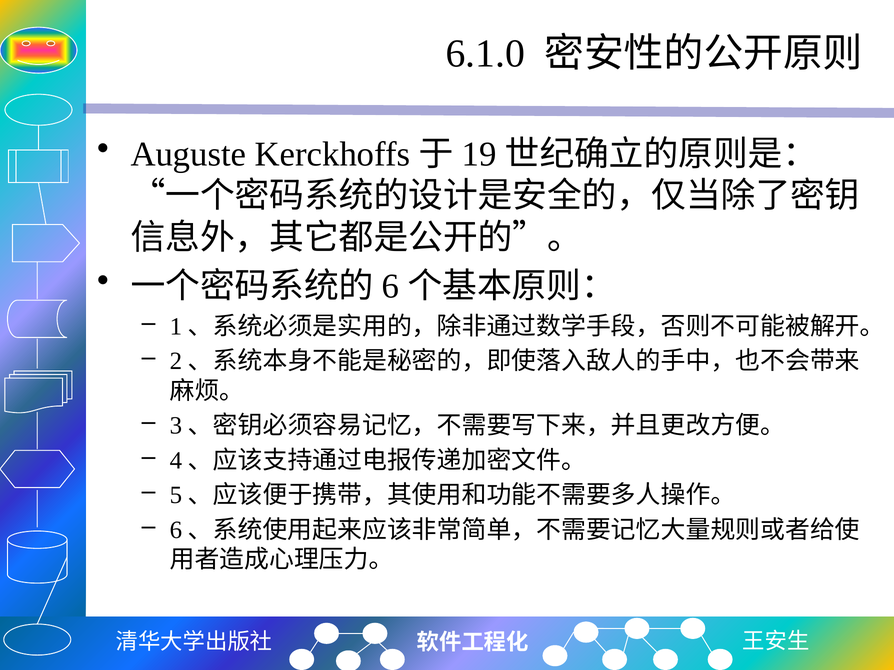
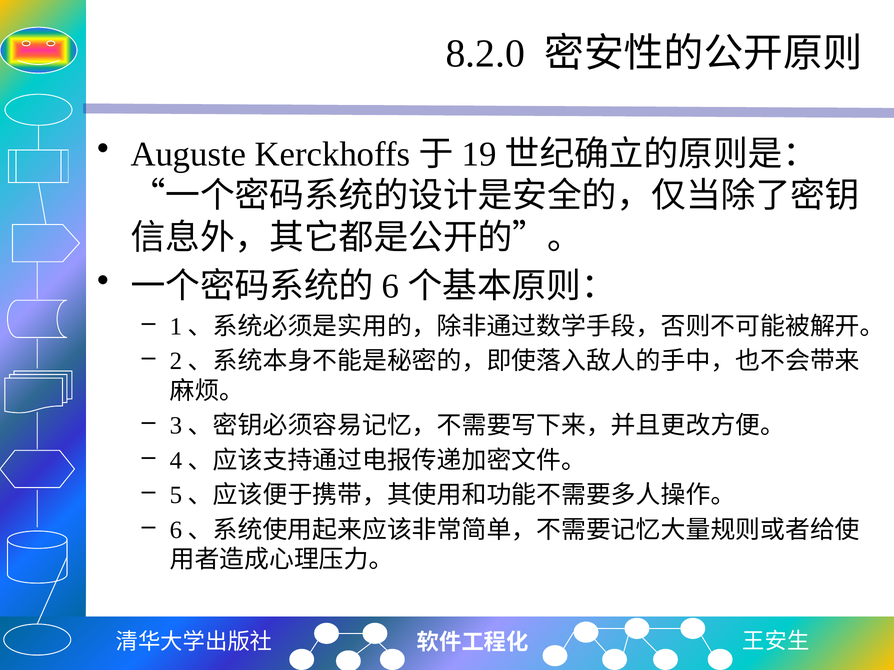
6.1.0: 6.1.0 -> 8.2.0 (485, 54)
